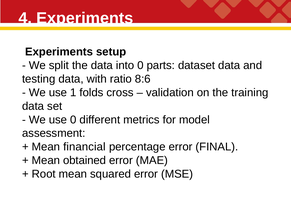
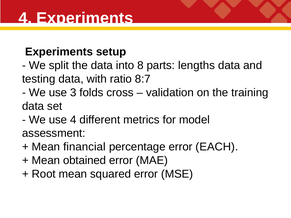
into 0: 0 -> 8 (140, 65)
dataset: dataset -> lengths (197, 65)
8:6: 8:6 -> 8:7 (143, 79)
1: 1 -> 3 (73, 93)
use 0: 0 -> 4 (73, 120)
FINAL: FINAL -> EACH (217, 147)
